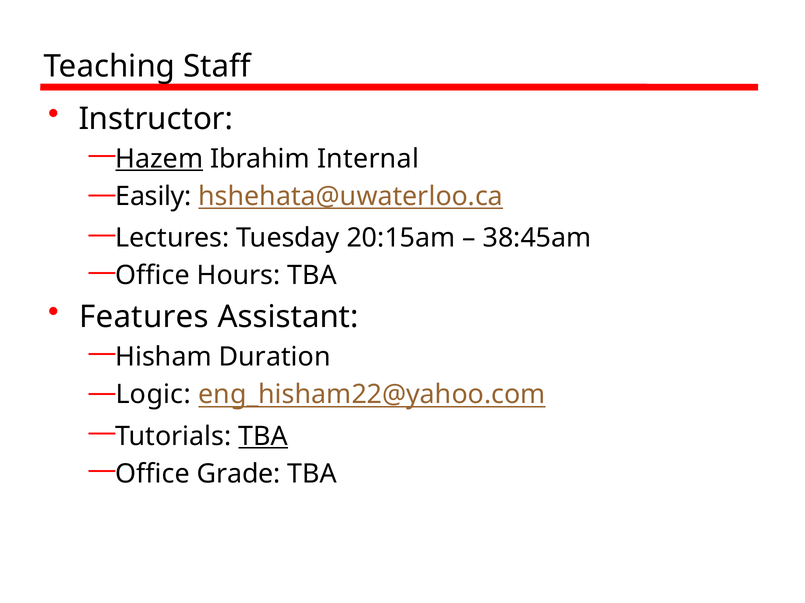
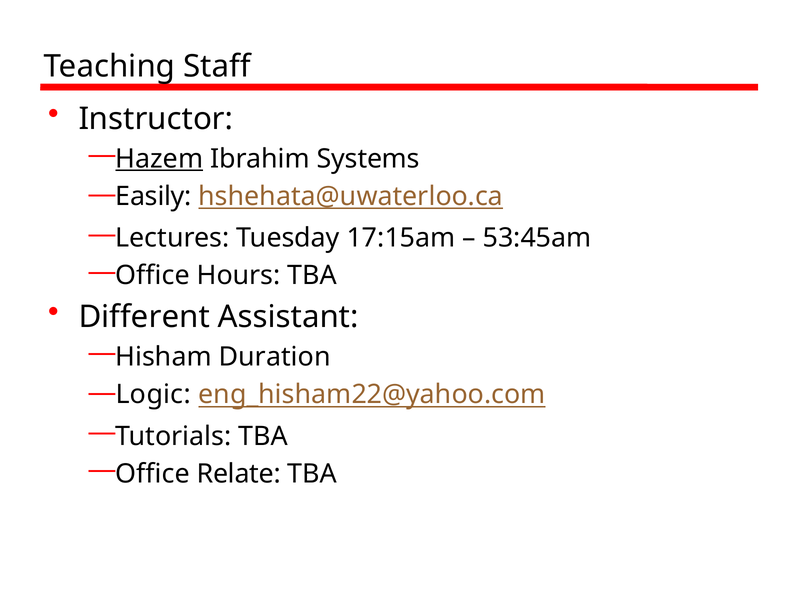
Internal: Internal -> Systems (368, 159)
20:15am: 20:15am -> 17:15am (401, 238)
38:45am: 38:45am -> 53:45am (537, 238)
Features: Features -> Different (144, 317)
TBA underline: present -> none (263, 437)
Grade: Grade -> Relate (239, 474)
